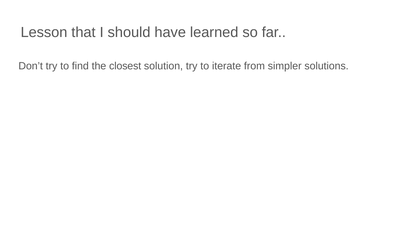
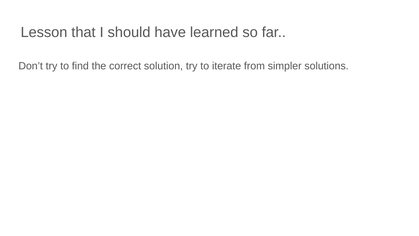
closest: closest -> correct (125, 66)
